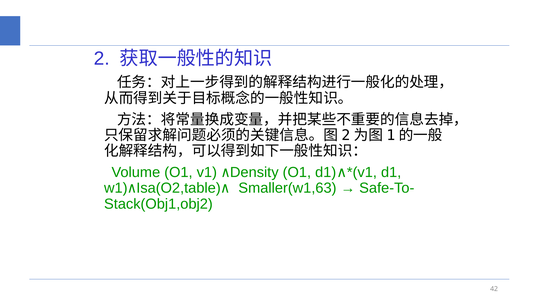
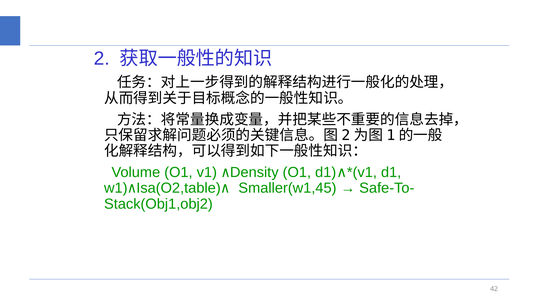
Smaller(w1,63: Smaller(w1,63 -> Smaller(w1,45 (287, 188)
